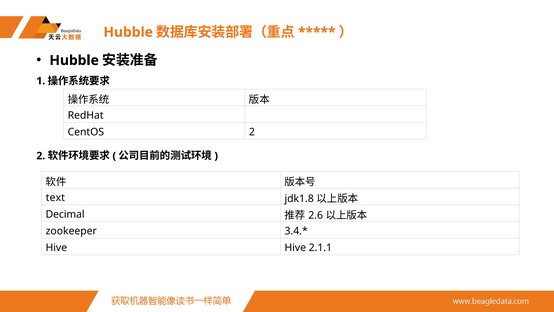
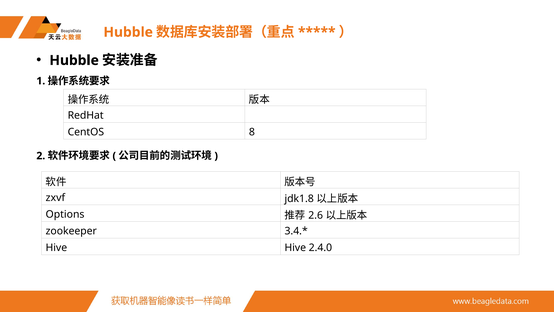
CentOS 2: 2 -> 8 (252, 132)
text: text -> zxvf (55, 197)
Decimal: Decimal -> Options (65, 214)
2.1.1: 2.1.1 -> 2.4.0 (320, 247)
